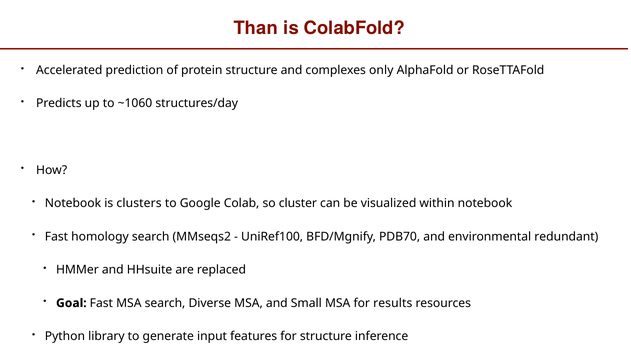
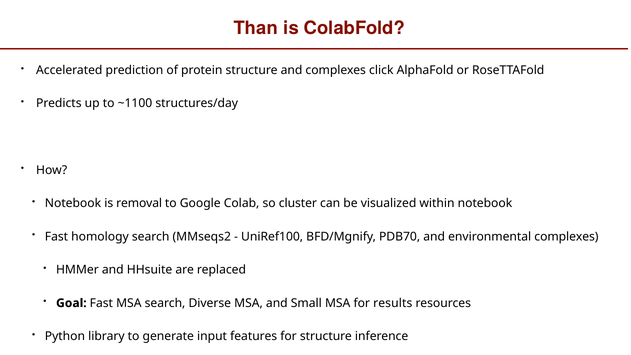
only: only -> click (381, 70)
~1060: ~1060 -> ~1100 (135, 103)
clusters: clusters -> removal (139, 203)
environmental redundant: redundant -> complexes (566, 237)
